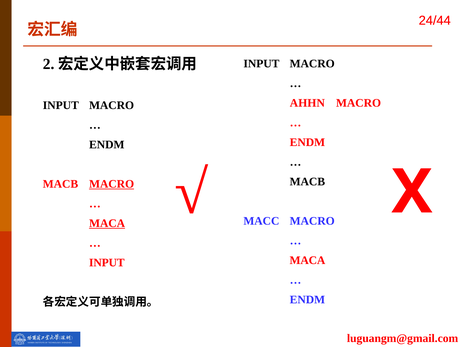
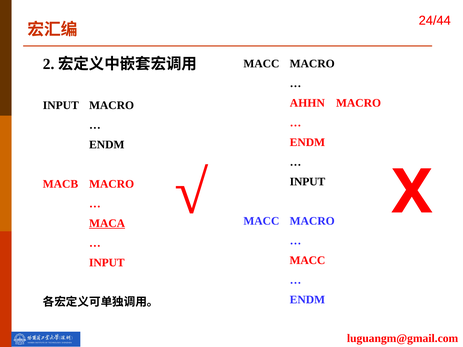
INPUT: INPUT -> MACC (261, 64)
MACB: MACB -> INPUT (307, 182)
MACRO underline: present -> none (112, 184)
MACA: MACA -> MACC (307, 261)
